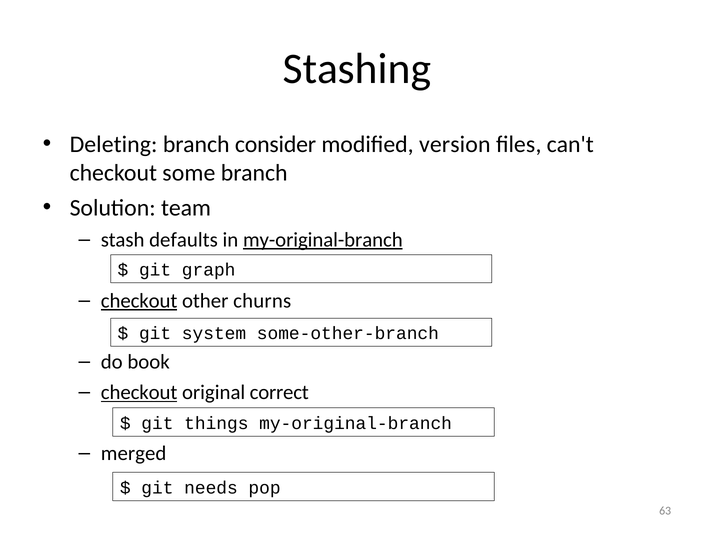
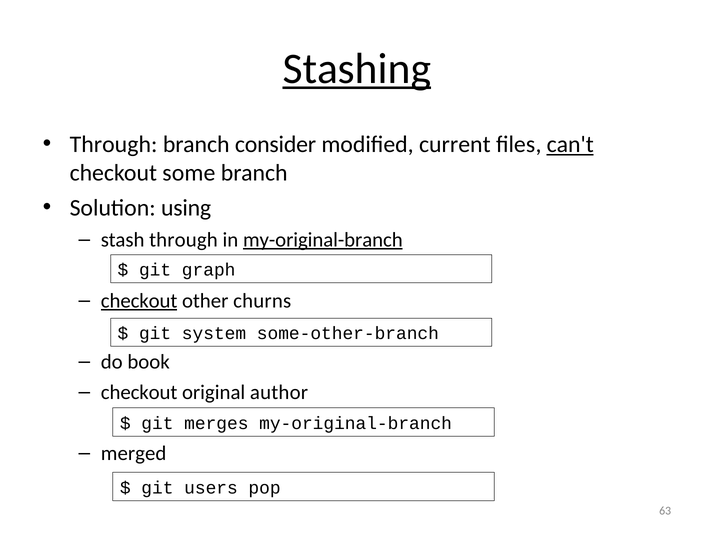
Stashing underline: none -> present (357, 69)
Deleting: Deleting -> Through (114, 144)
version: version -> current (455, 144)
can't underline: none -> present (570, 144)
team: team -> using (186, 208)
stash defaults: defaults -> through (183, 240)
checkout underline: present -> none (139, 393)
correct: correct -> author (279, 393)
things: things -> merges (216, 424)
needs: needs -> users (211, 488)
